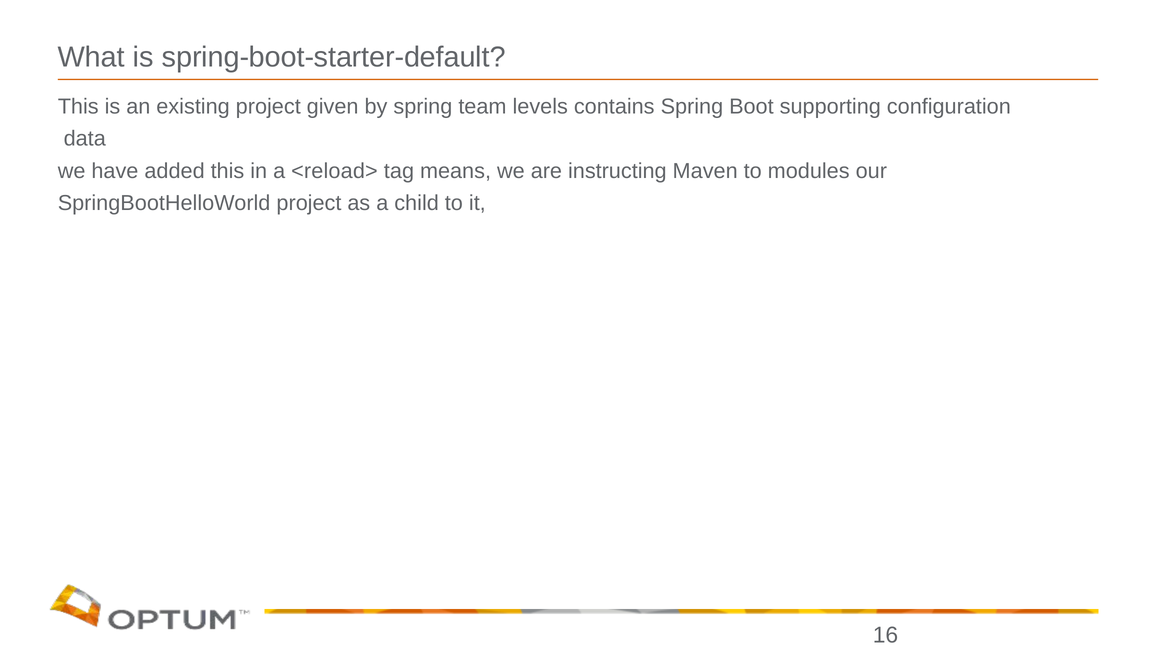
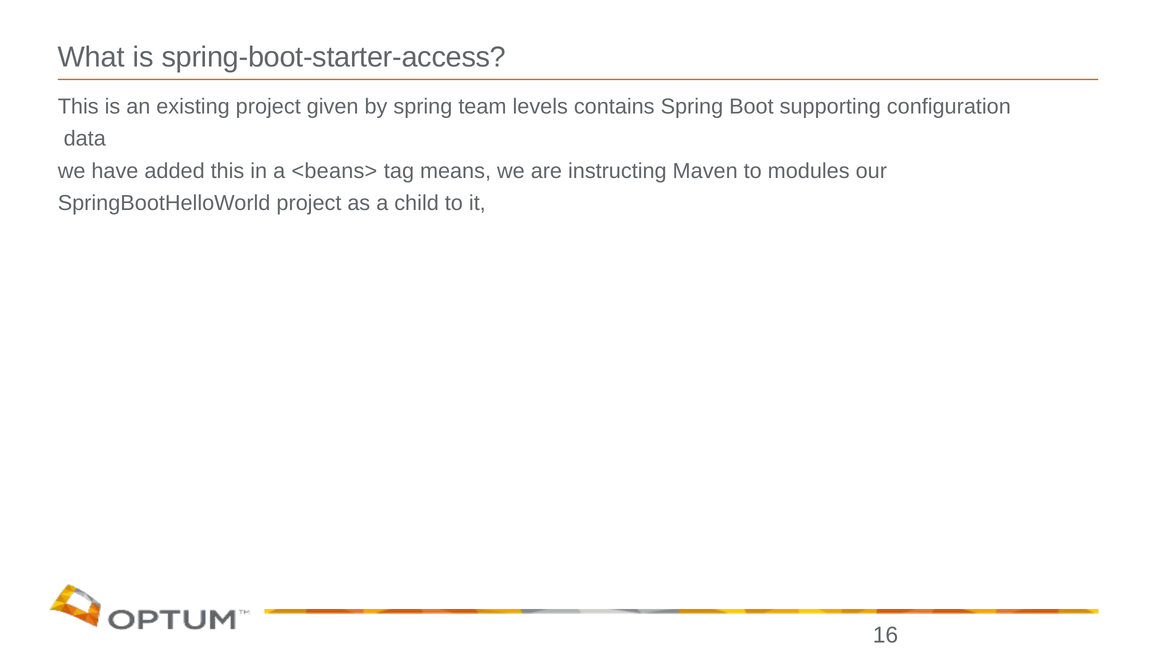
spring-boot-starter-default: spring-boot-starter-default -> spring-boot-starter-access (334, 57)
<reload>: <reload> -> <beans> (334, 171)
